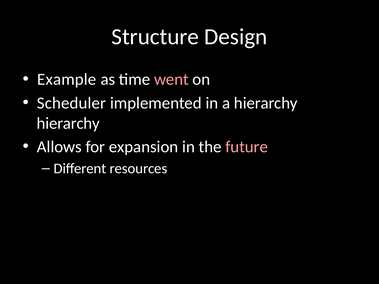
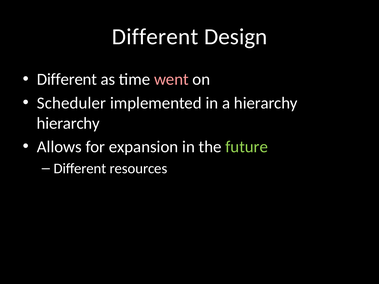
Structure: Structure -> Different (155, 37)
Example: Example -> Different (67, 80)
future colour: pink -> light green (247, 147)
